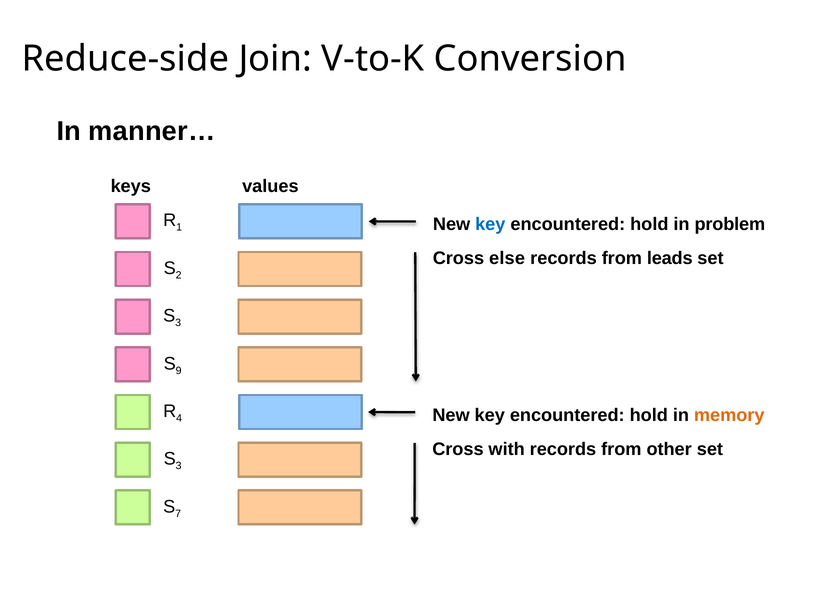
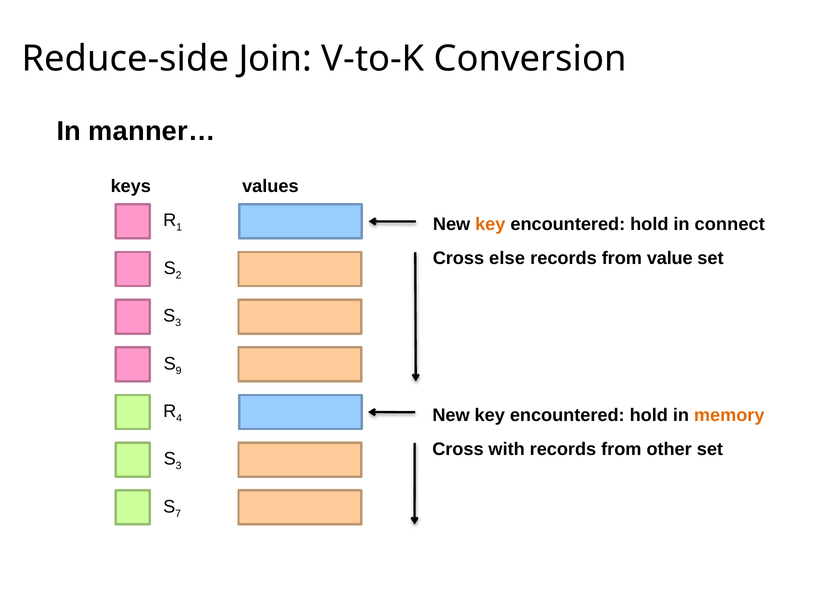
key colour: blue -> orange (490, 224)
problem: problem -> connect (730, 224)
leads: leads -> value (670, 259)
